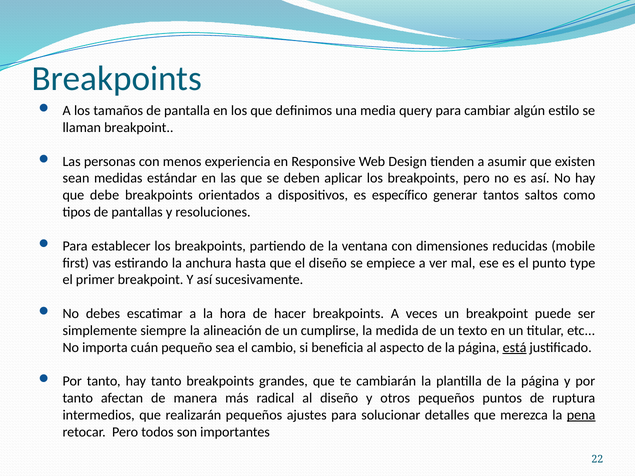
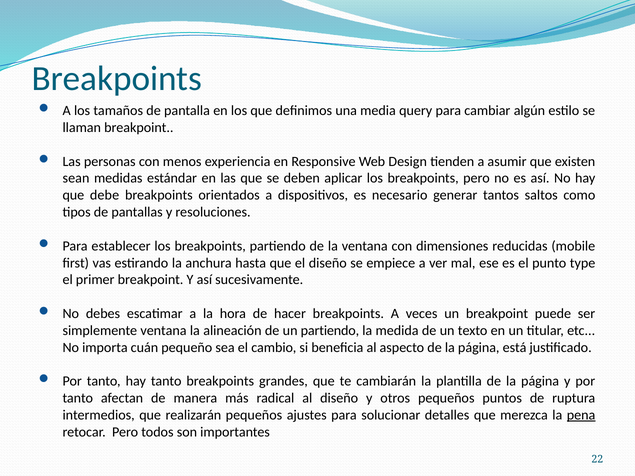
específico: específico -> necesario (400, 195)
simplemente siempre: siempre -> ventana (163, 331)
un cumplirse: cumplirse -> partiendo (330, 331)
está underline: present -> none (515, 348)
